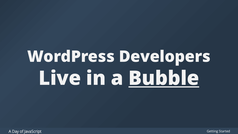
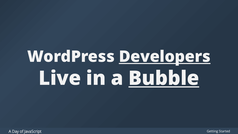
Developers underline: none -> present (165, 57)
